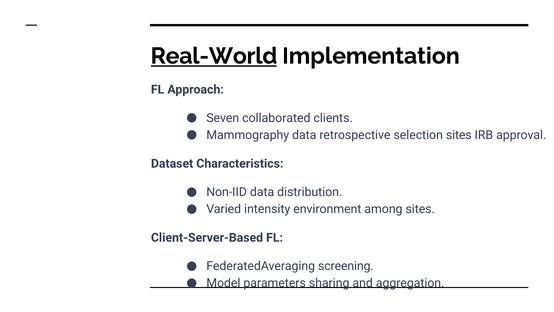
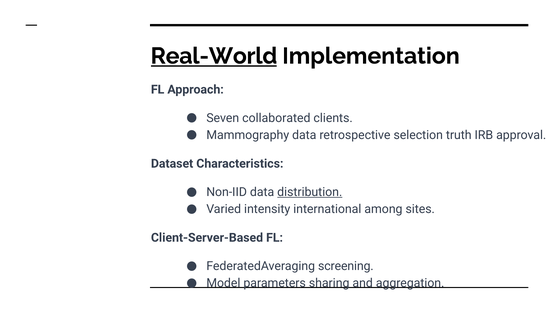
selection sites: sites -> truth (459, 135)
distribution underline: none -> present (310, 192)
environment: environment -> international (327, 209)
